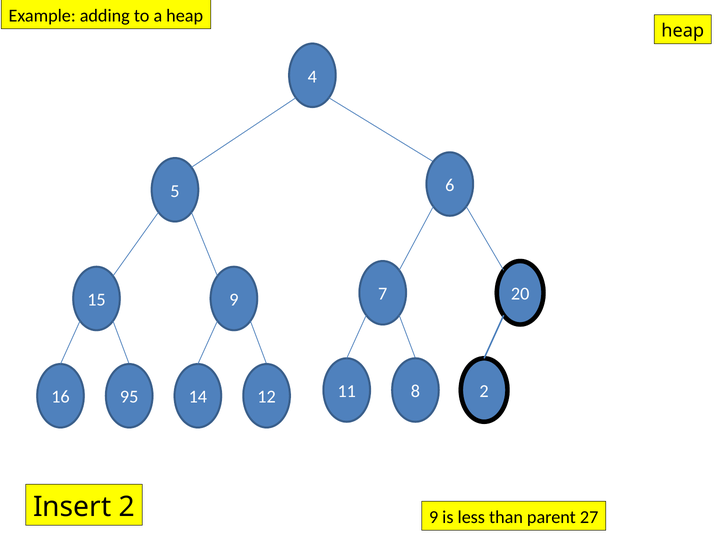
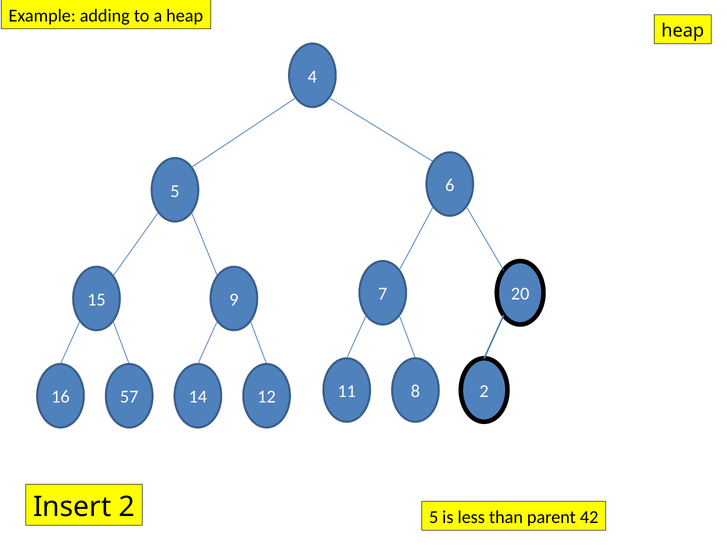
95: 95 -> 57 (129, 397)
2 9: 9 -> 5 (434, 517)
27: 27 -> 42 (589, 517)
